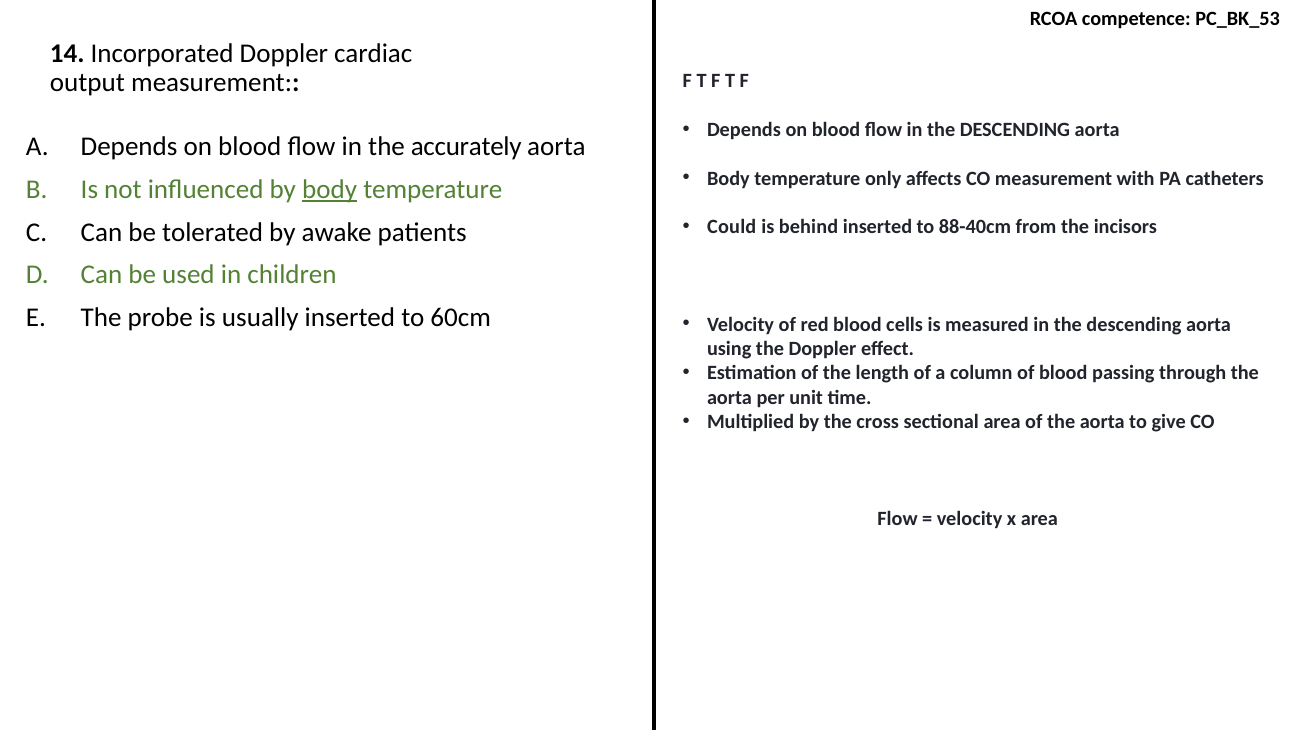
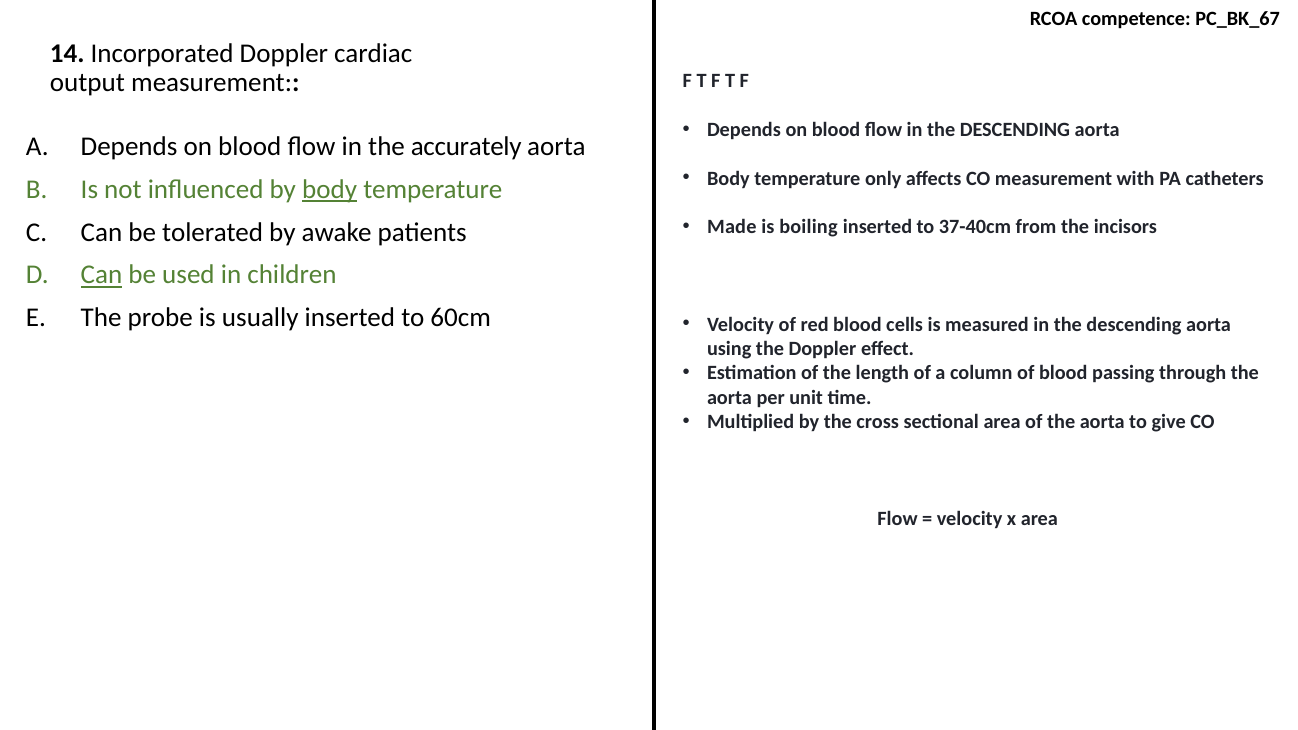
PC_BK_53: PC_BK_53 -> PC_BK_67 (1238, 18)
Could: Could -> Made (732, 227)
behind: behind -> boiling (808, 227)
88-40cm: 88-40cm -> 37-40cm (975, 227)
Can underline: none -> present (102, 275)
